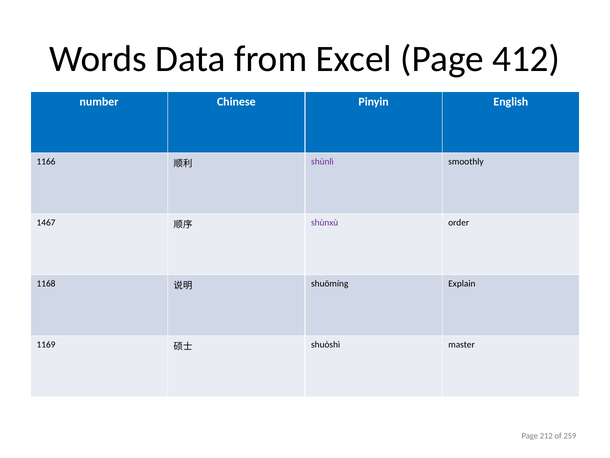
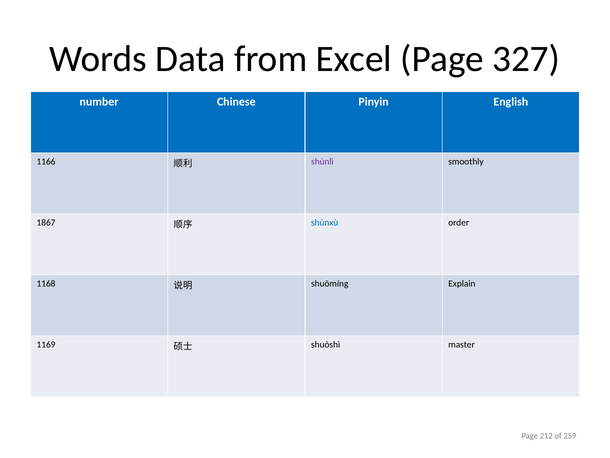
412: 412 -> 327 (526, 59)
1467: 1467 -> 1867 (46, 222)
shùnxù colour: purple -> blue (325, 222)
